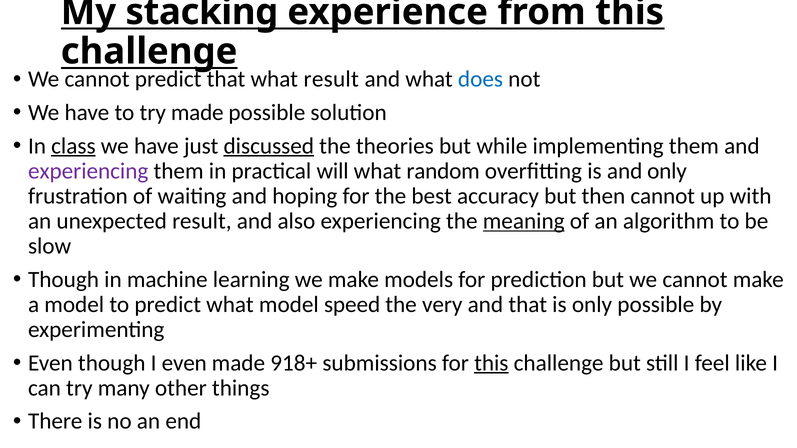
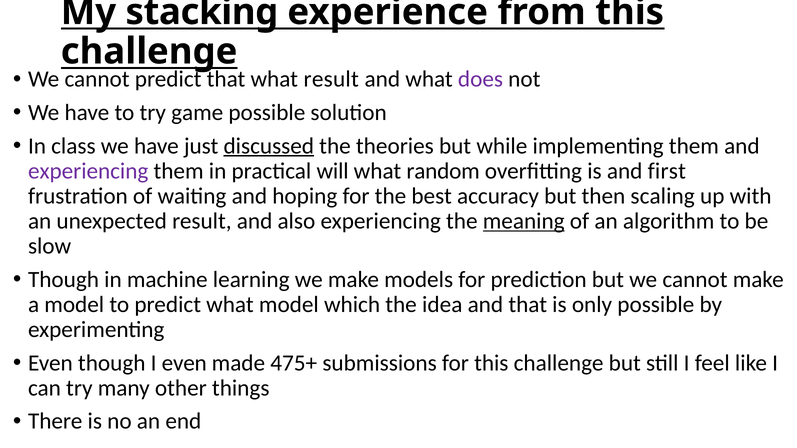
does colour: blue -> purple (480, 79)
try made: made -> game (197, 113)
class underline: present -> none (73, 146)
and only: only -> first (667, 171)
then cannot: cannot -> scaling (663, 196)
speed: speed -> which (352, 305)
very: very -> idea (442, 305)
918+: 918+ -> 475+ (294, 363)
this underline: present -> none (491, 363)
